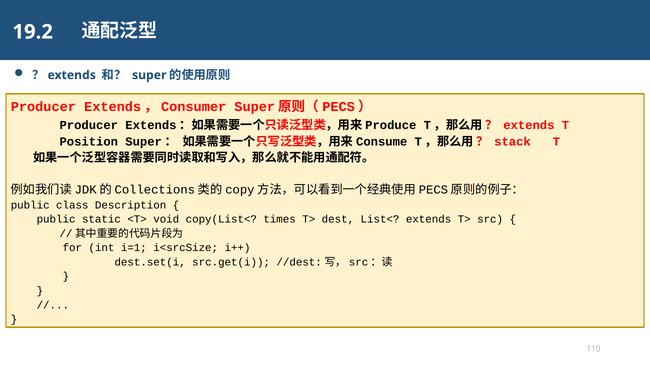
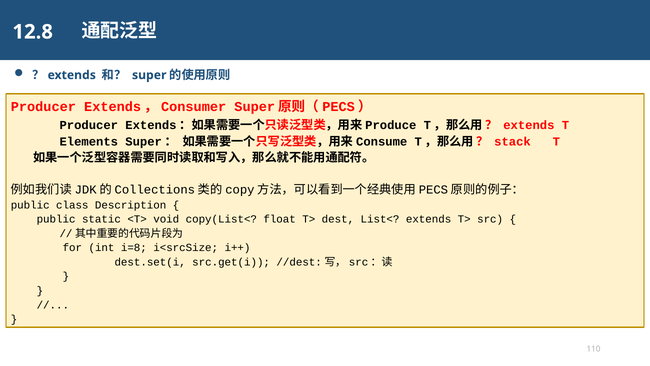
19.2: 19.2 -> 12.8 (33, 32)
Position: Position -> Elements (89, 141)
times: times -> float (280, 219)
i=1: i=1 -> i=8 (134, 248)
